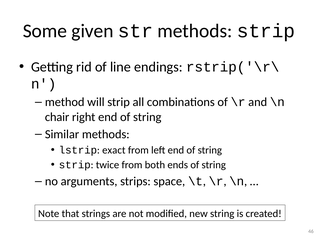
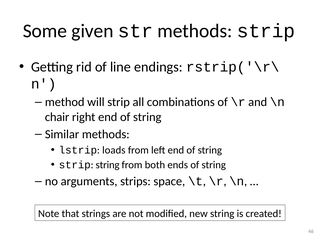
exact: exact -> loads (114, 150)
strip twice: twice -> string (108, 165)
